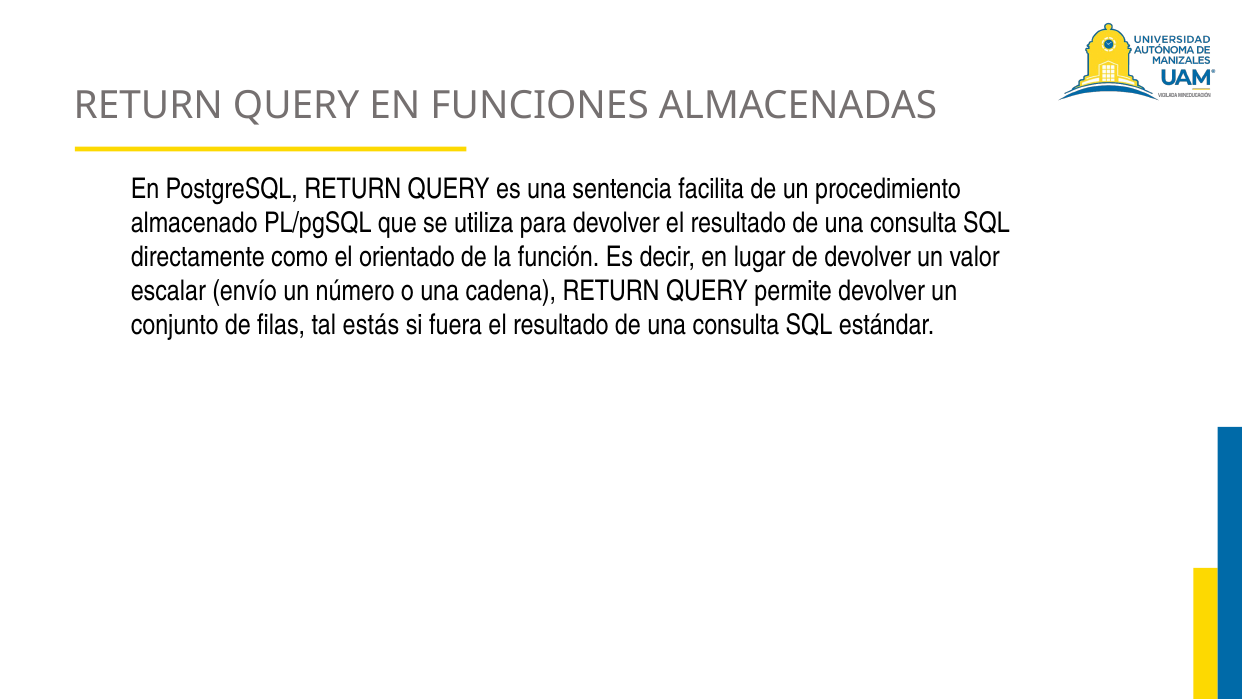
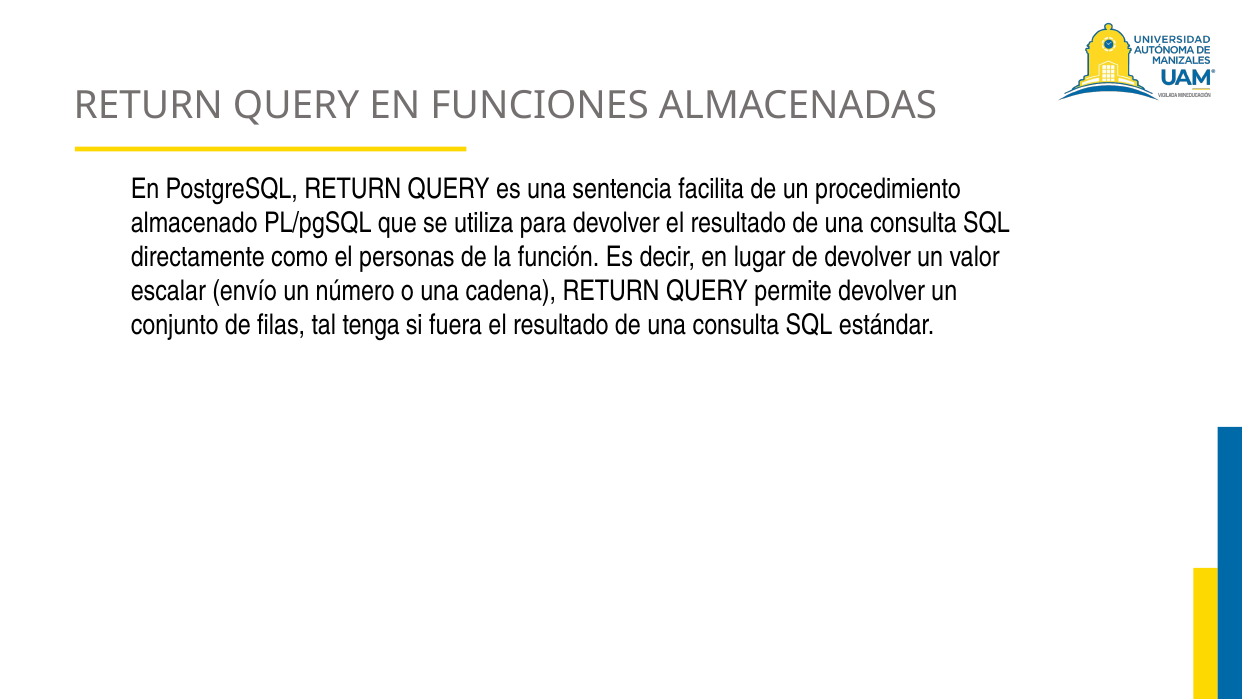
orientado: orientado -> personas (407, 257)
estás: estás -> tenga (371, 325)
